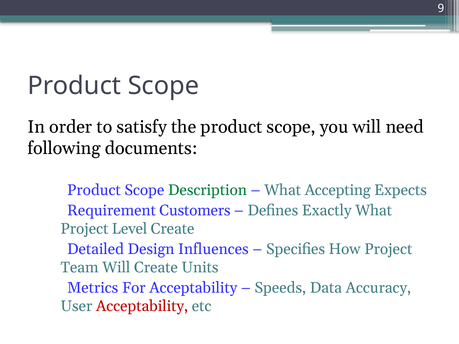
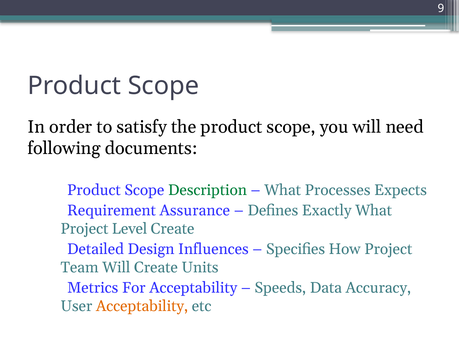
Accepting: Accepting -> Processes (338, 190)
Customers: Customers -> Assurance (195, 211)
Acceptability colour: red -> orange (142, 306)
